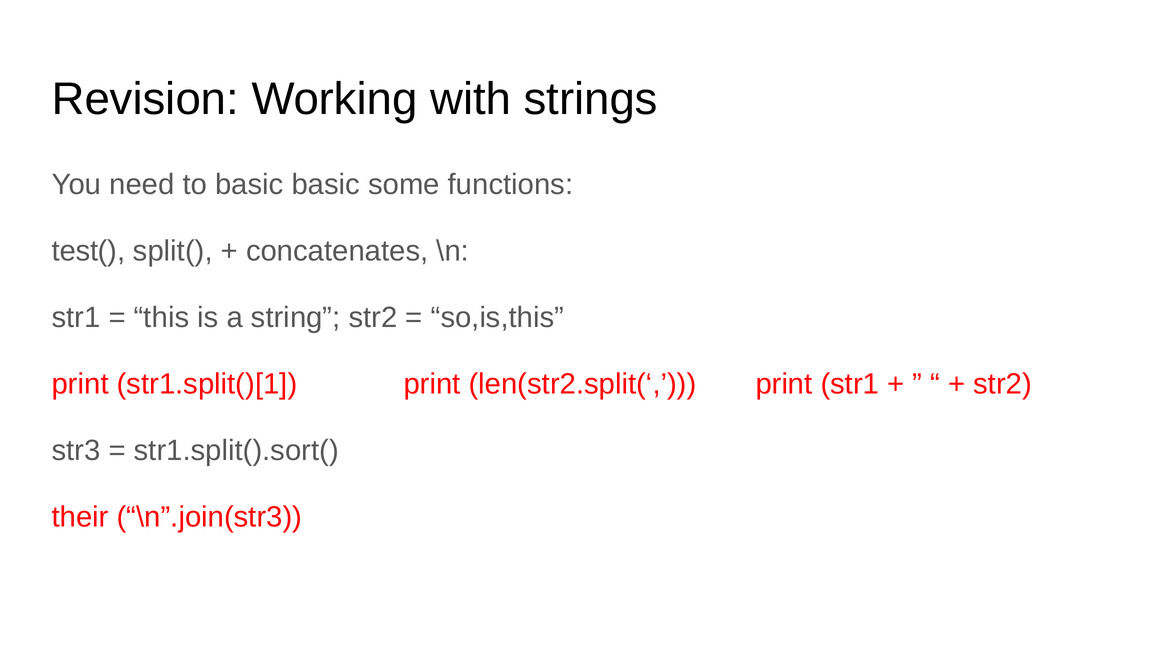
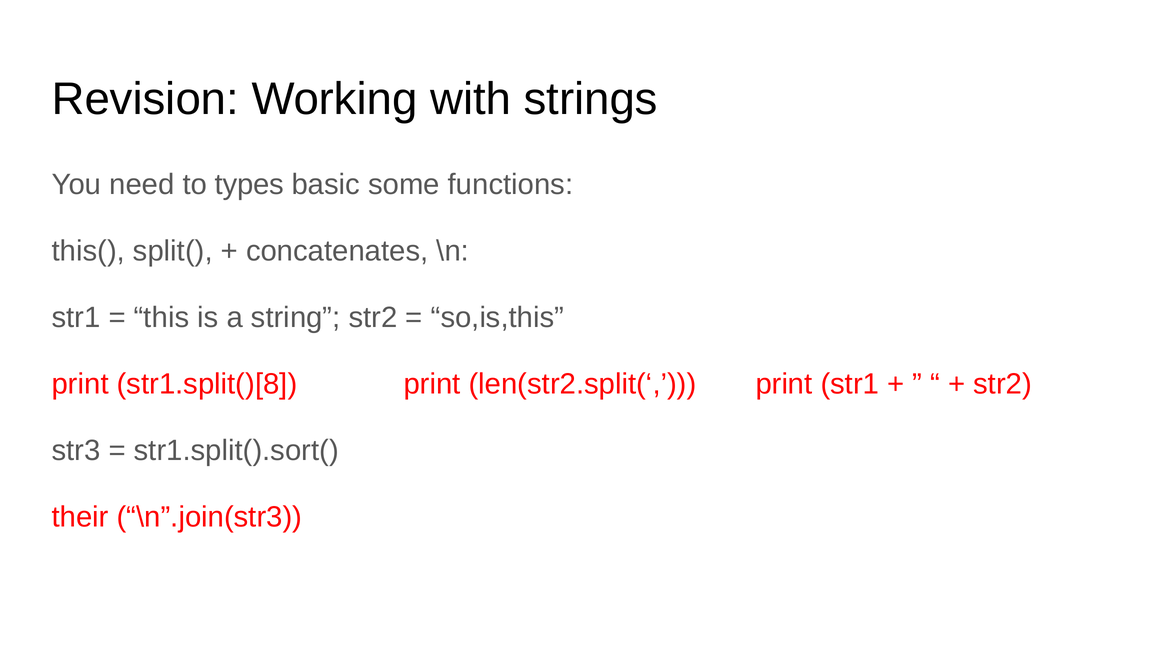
to basic: basic -> types (249, 184)
test(: test( -> this( (88, 251)
str1.split()[1: str1.split()[1 -> str1.split()[8 (207, 384)
